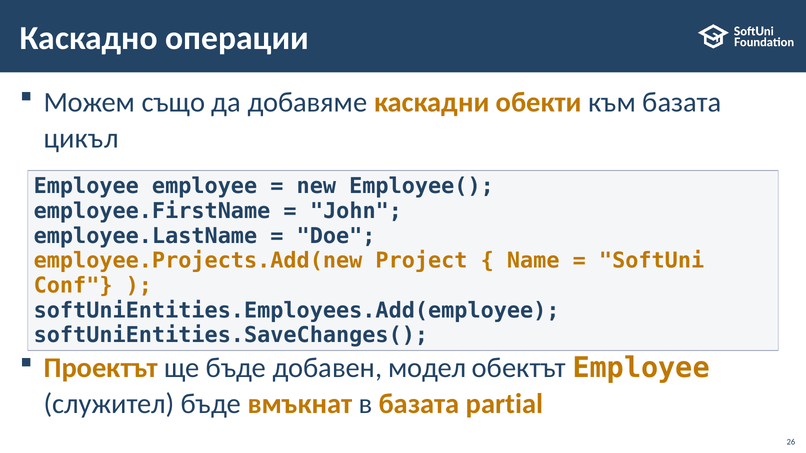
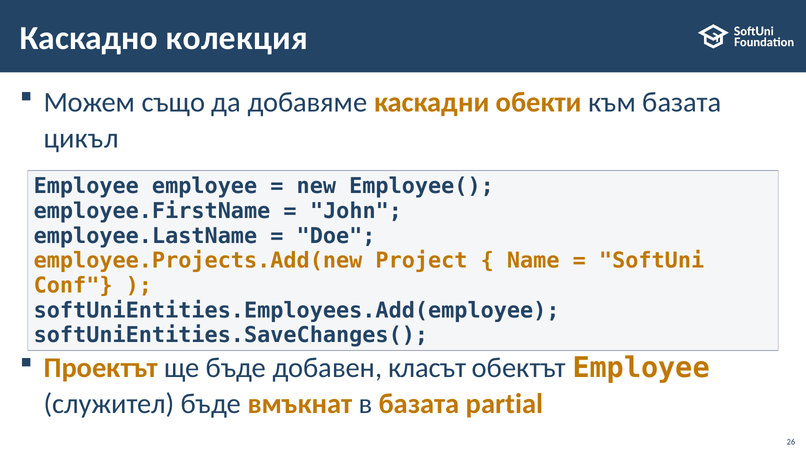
операции: операции -> колекция (237, 38)
модел: модел -> класът (427, 368)
